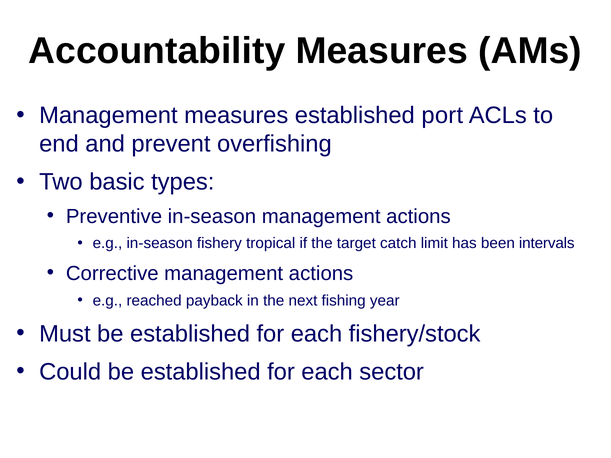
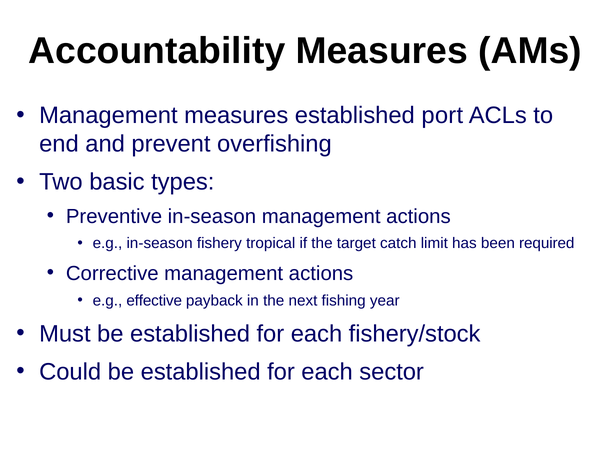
intervals: intervals -> required (547, 244)
reached: reached -> effective (154, 301)
